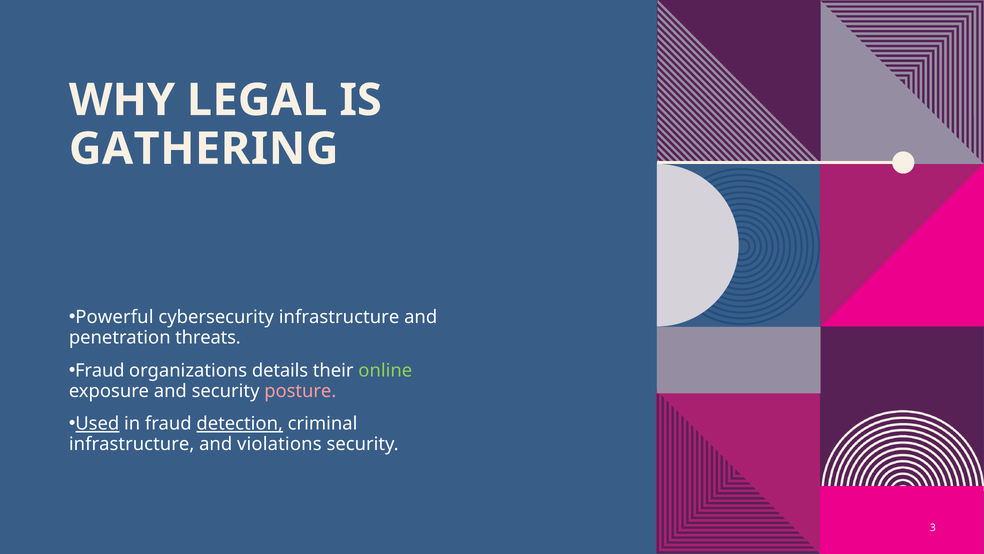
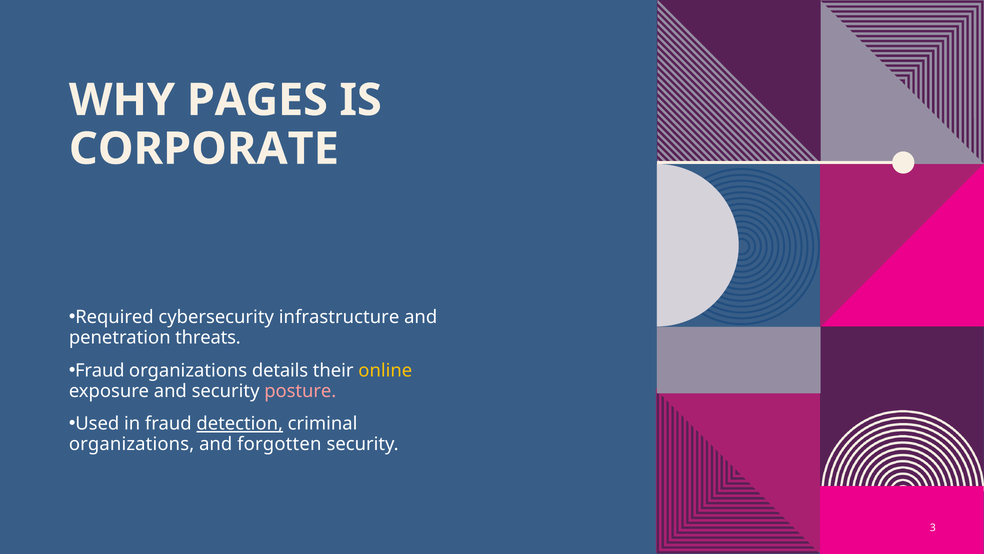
LEGAL: LEGAL -> PAGES (257, 100)
GATHERING: GATHERING -> CORPORATE (204, 149)
Powerful: Powerful -> Required (114, 317)
online colour: light green -> yellow (385, 370)
Used underline: present -> none (97, 423)
infrastructure: infrastructure -> organizations (132, 444)
violations: violations -> forgotten (279, 444)
